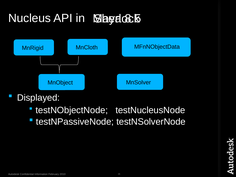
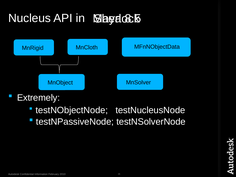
Displayed: Displayed -> Extremely (38, 98)
